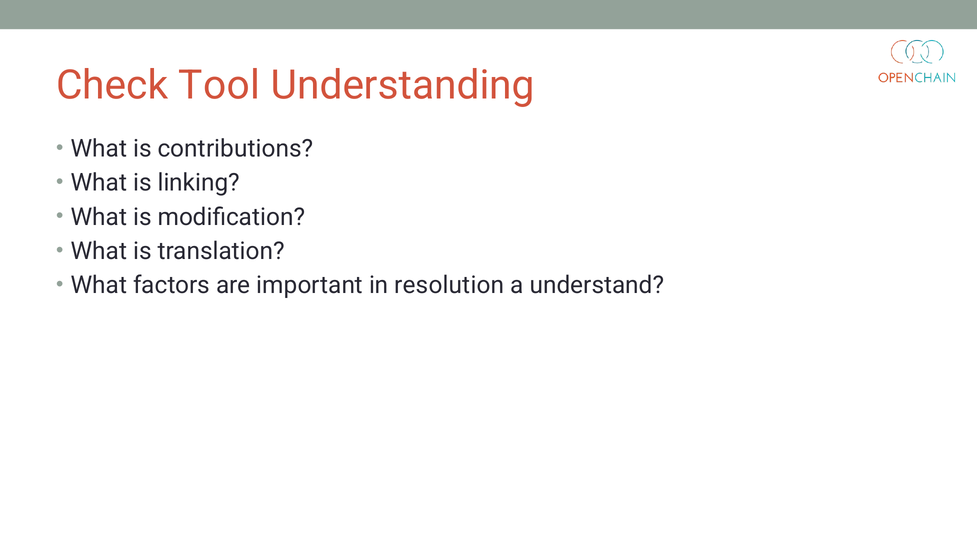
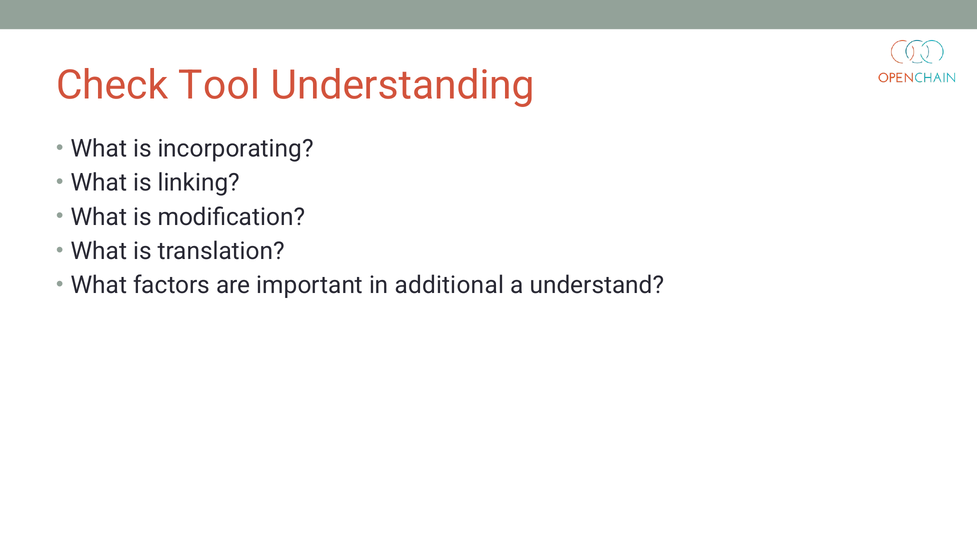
contributions: contributions -> incorporating (236, 149)
resolution: resolution -> additional (449, 286)
